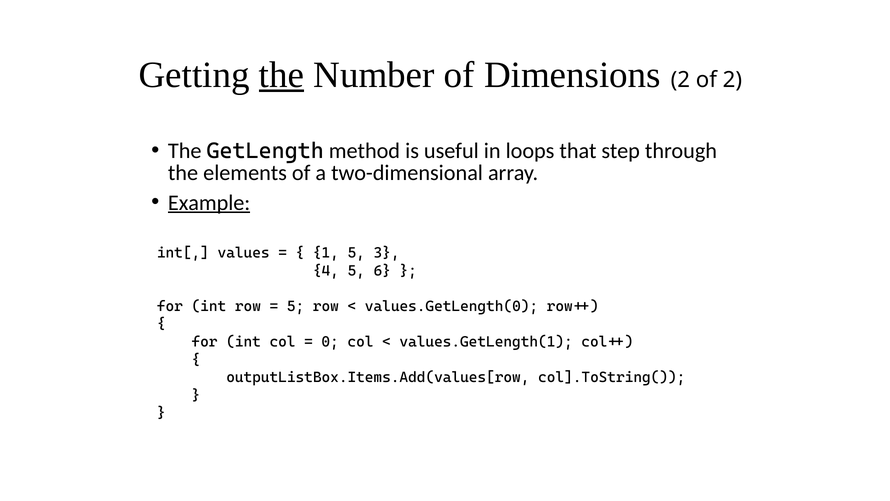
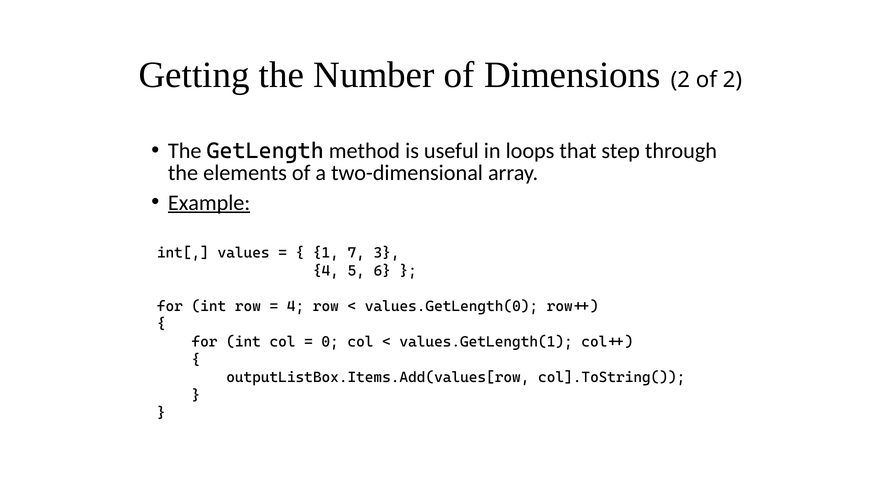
the underline: present -> none (282, 75)
1 5: 5 -> 7 (356, 253)
5: 5 -> 4 (296, 306)
